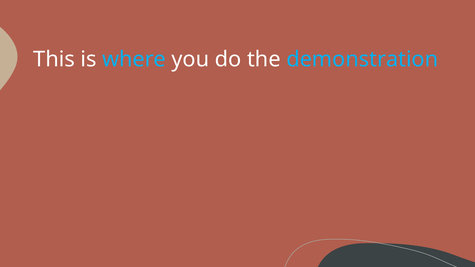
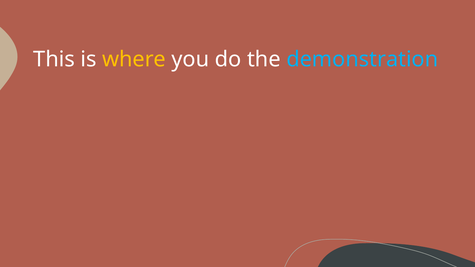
where colour: light blue -> yellow (134, 59)
